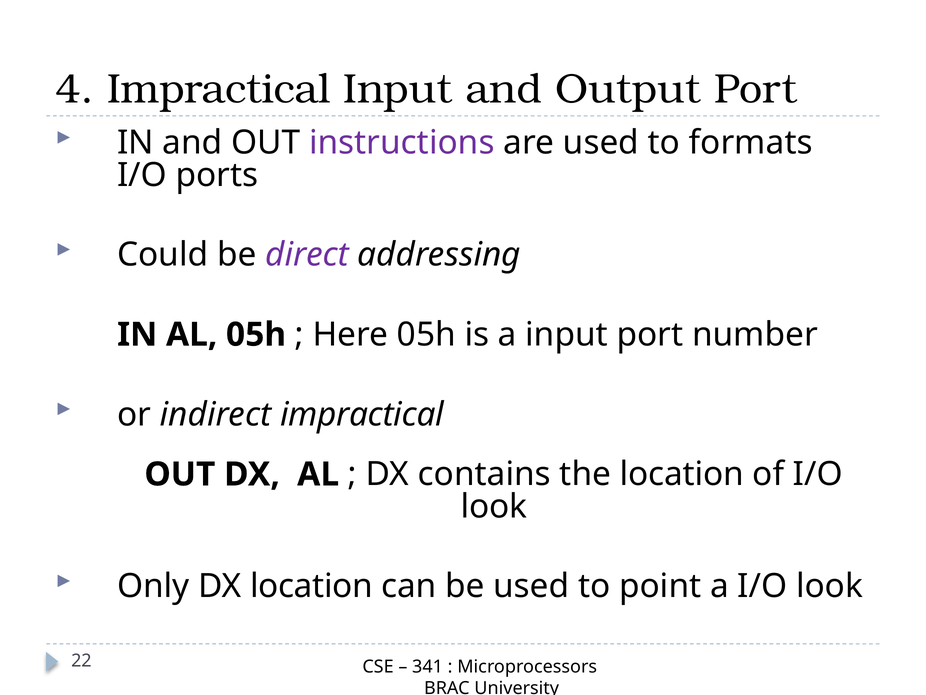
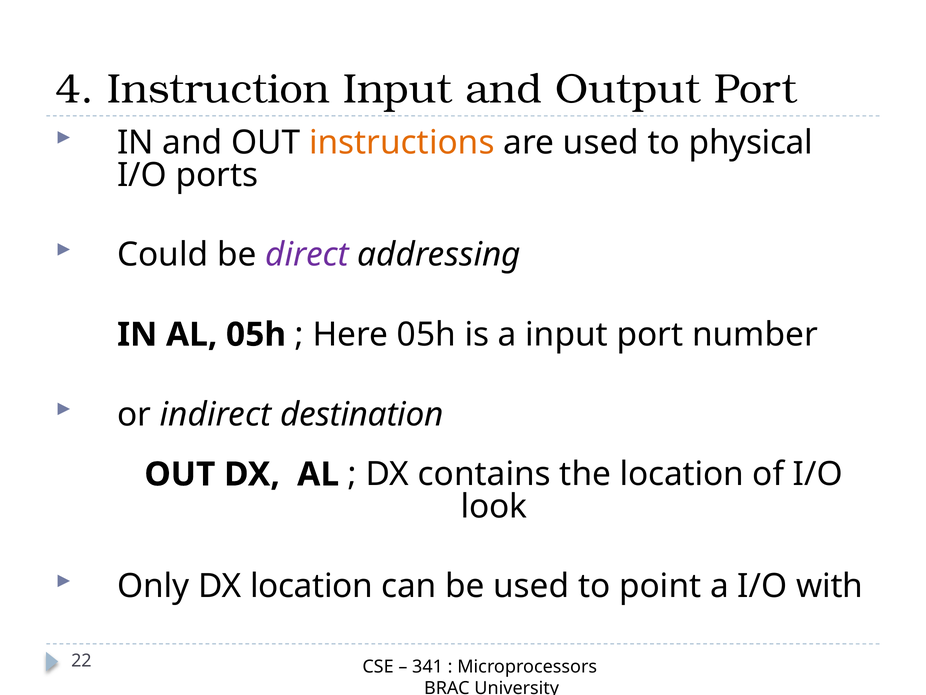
4 Impractical: Impractical -> Instruction (219, 89)
instructions colour: purple -> orange (402, 143)
formats: formats -> physical (751, 143)
indirect impractical: impractical -> destination (362, 414)
a I/O look: look -> with (830, 586)
